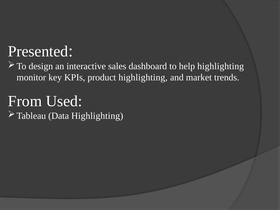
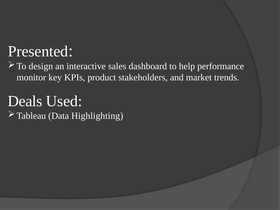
help highlighting: highlighting -> performance (221, 66)
product highlighting: highlighting -> stakeholders (143, 77)
From: From -> Deals (25, 101)
